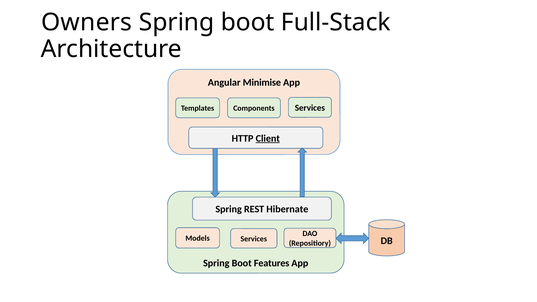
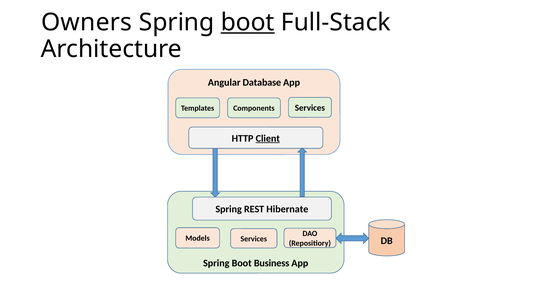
boot underline: none -> present (248, 22)
Minimise: Minimise -> Database (262, 82)
Features: Features -> Business (272, 263)
